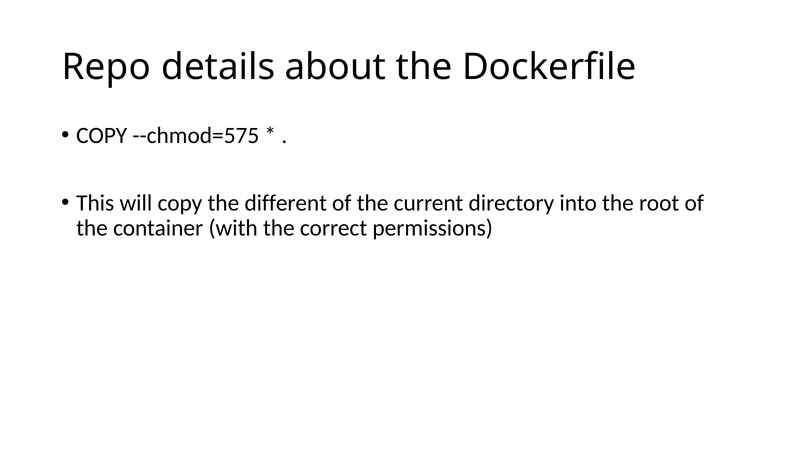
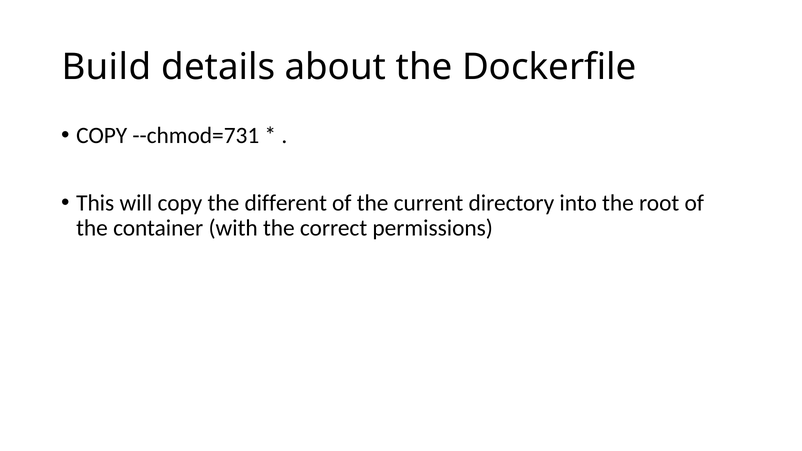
Repo: Repo -> Build (106, 67)
--chmod=575: --chmod=575 -> --chmod=731 (196, 136)
